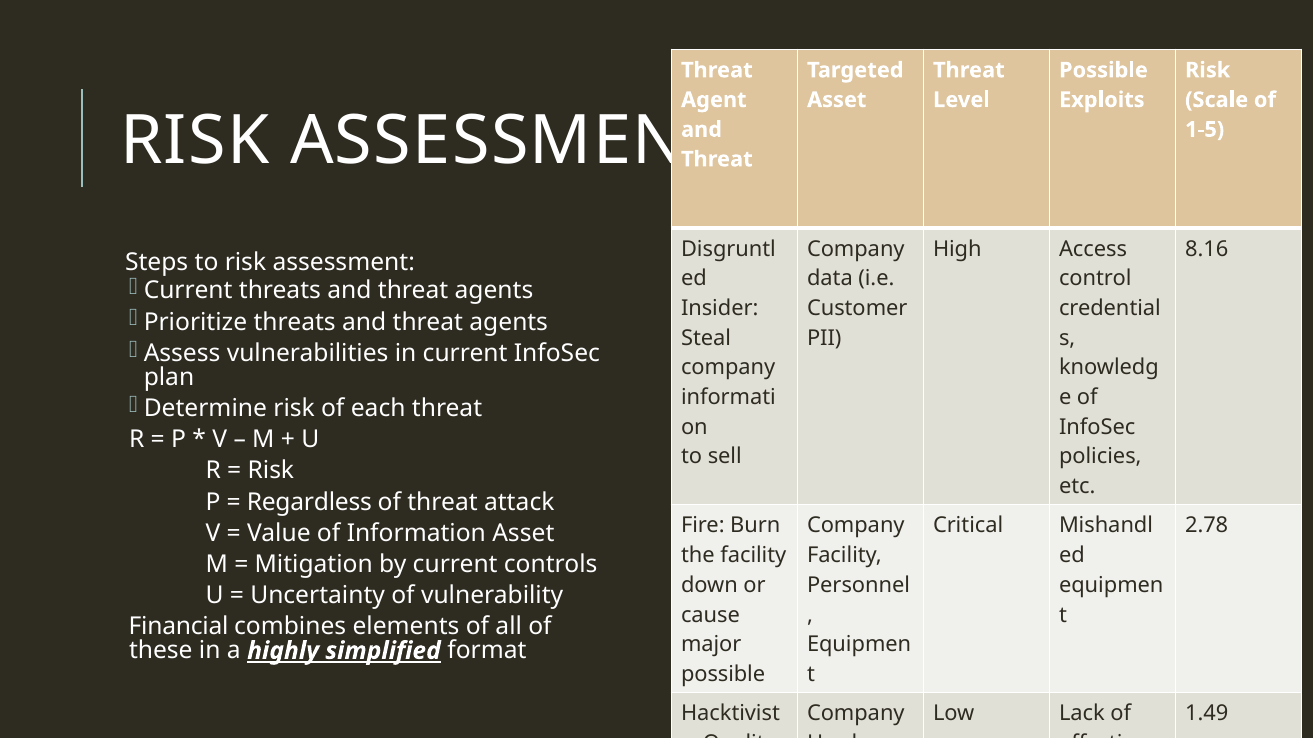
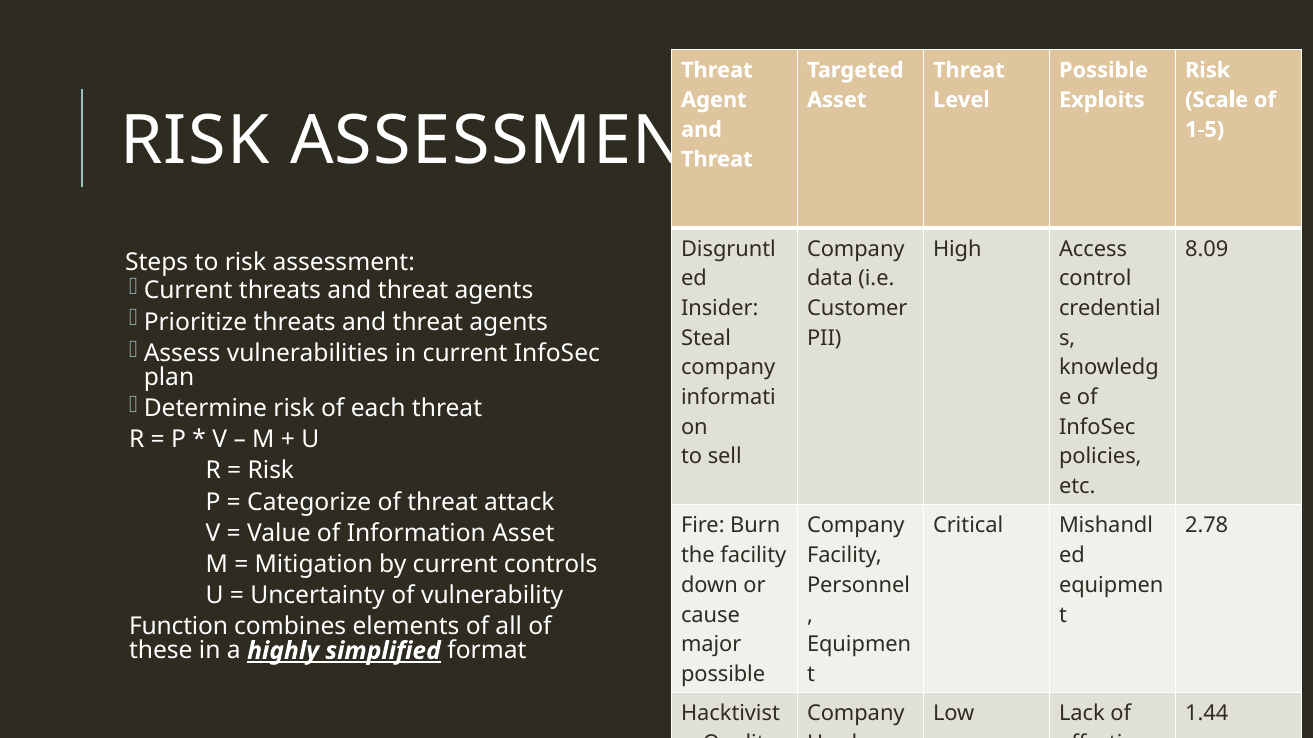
8.16: 8.16 -> 8.09 (1207, 249)
Regardless: Regardless -> Categorize (309, 502)
Financial: Financial -> Function (179, 627)
1.49: 1.49 -> 1.44 (1207, 714)
